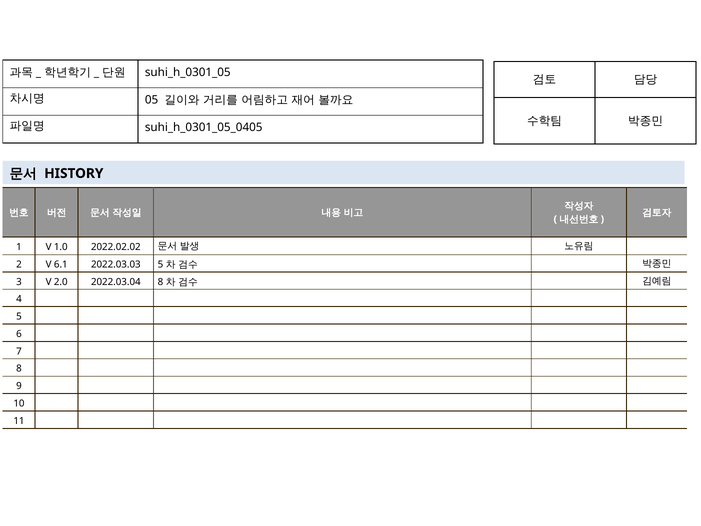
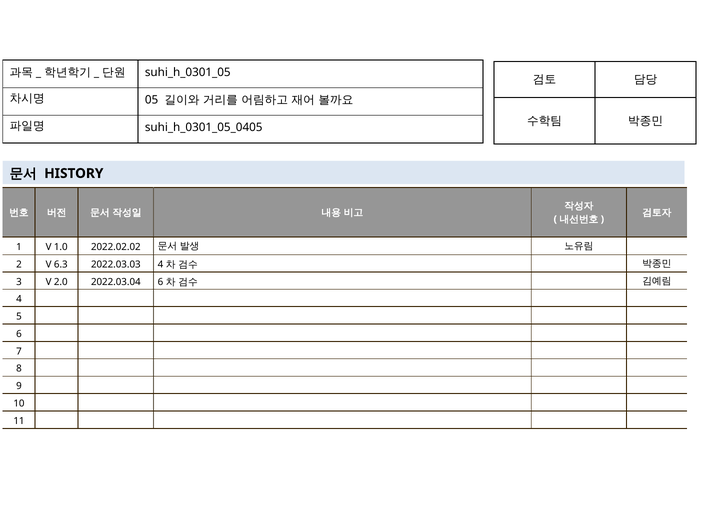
6.1: 6.1 -> 6.3 (61, 264)
2022.03.03 5: 5 -> 4 (160, 264)
2022.03.04 8: 8 -> 6 (160, 282)
